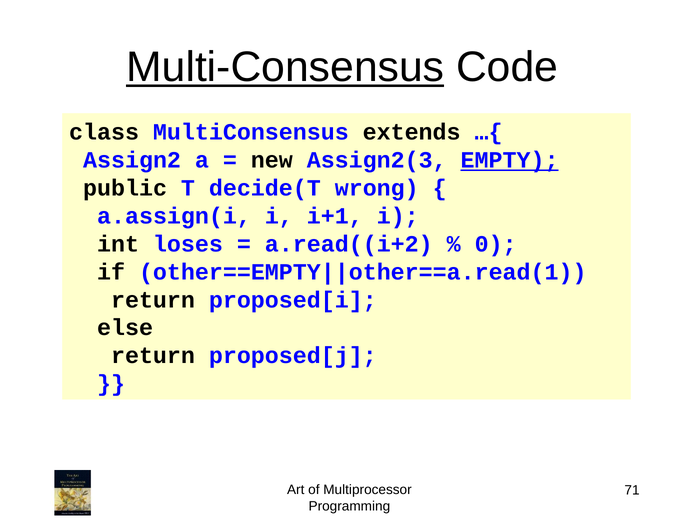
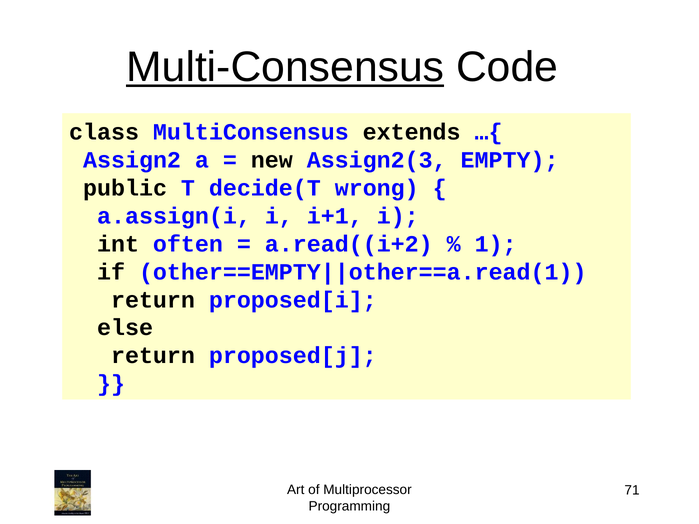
EMPTY underline: present -> none (510, 160)
loses: loses -> often (188, 244)
0: 0 -> 1 (496, 244)
